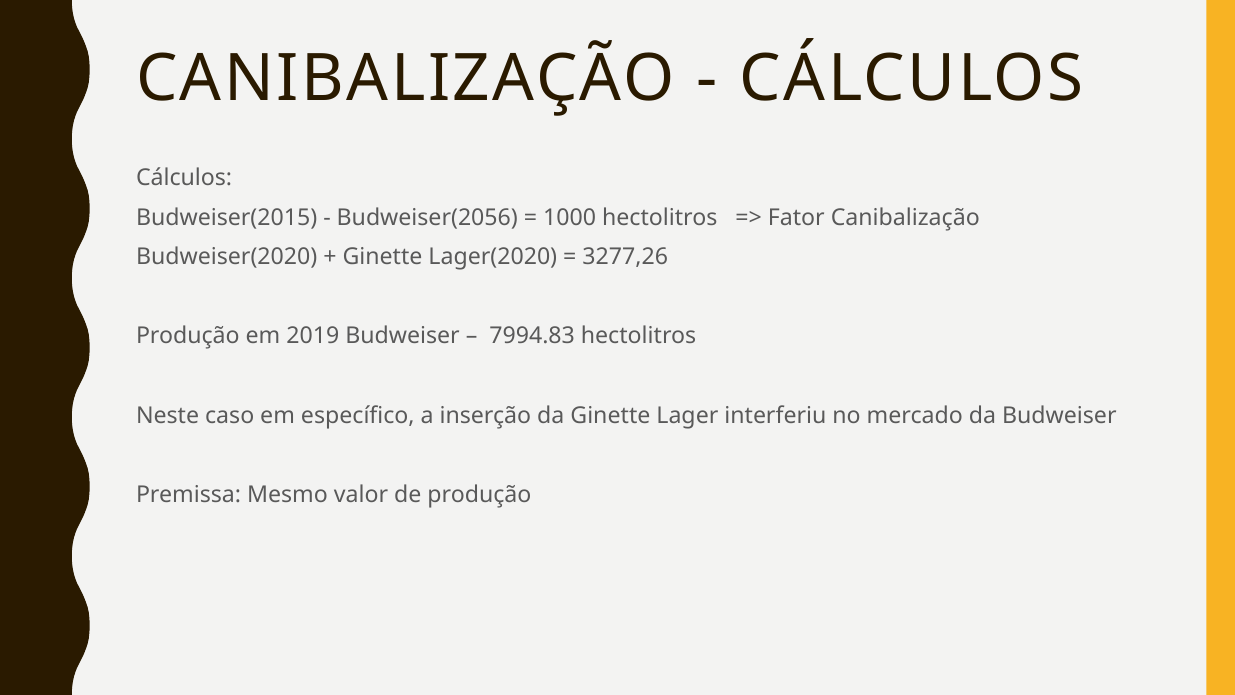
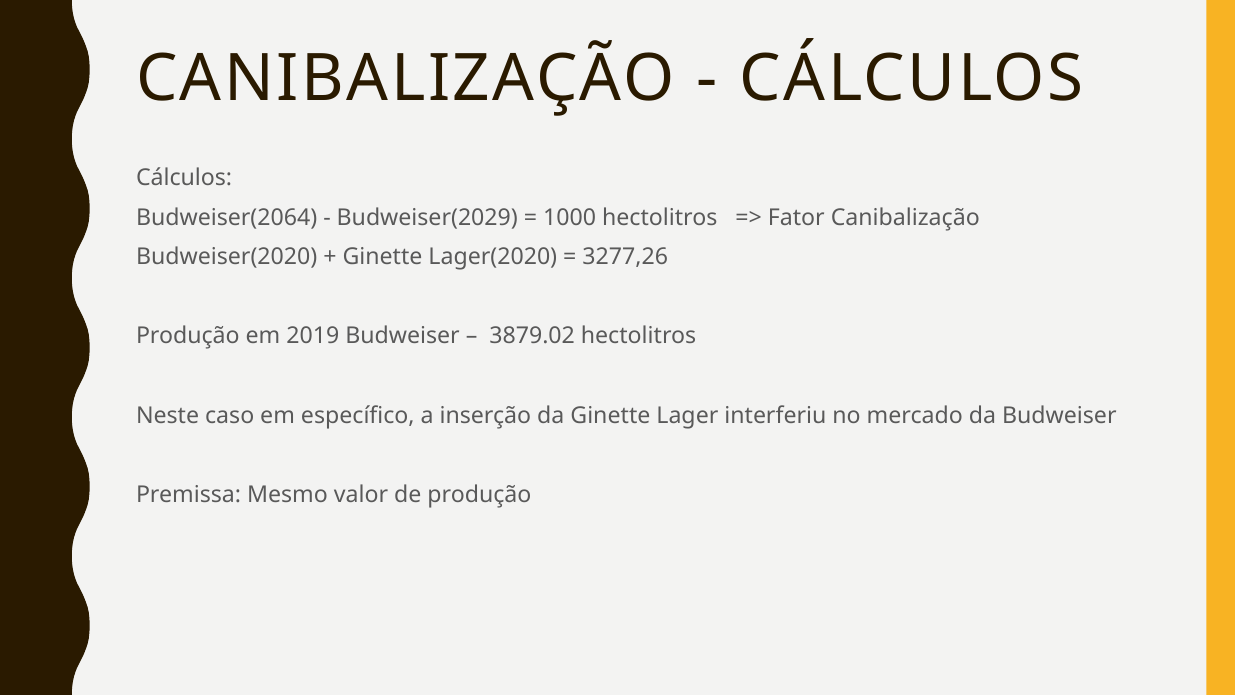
Budweiser(2015: Budweiser(2015 -> Budweiser(2064 (227, 218)
Budweiser(2056: Budweiser(2056 -> Budweiser(2029 (427, 218)
7994.83: 7994.83 -> 3879.02 (532, 336)
